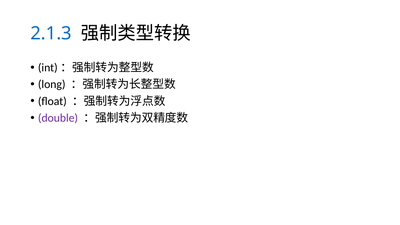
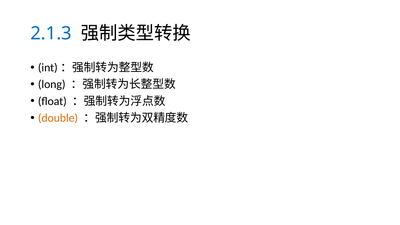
double colour: purple -> orange (58, 118)
